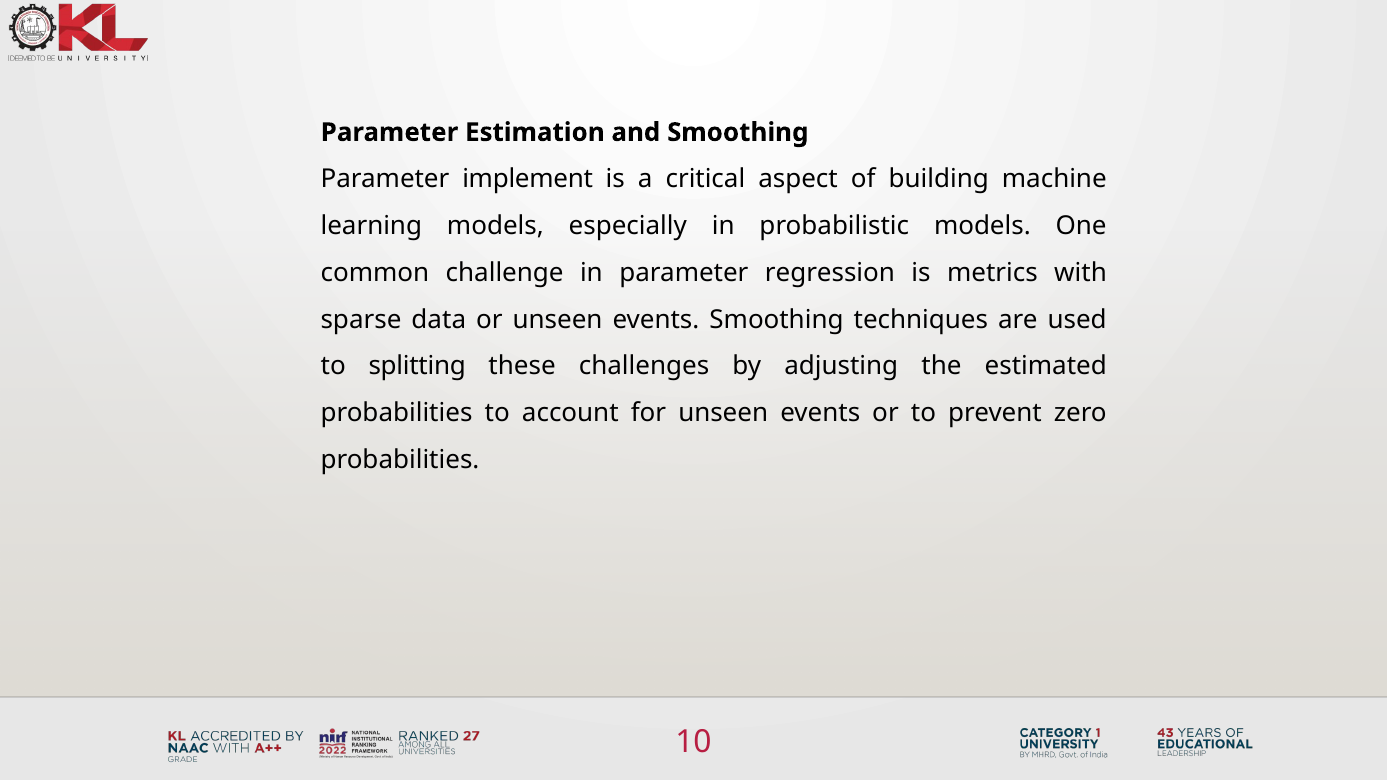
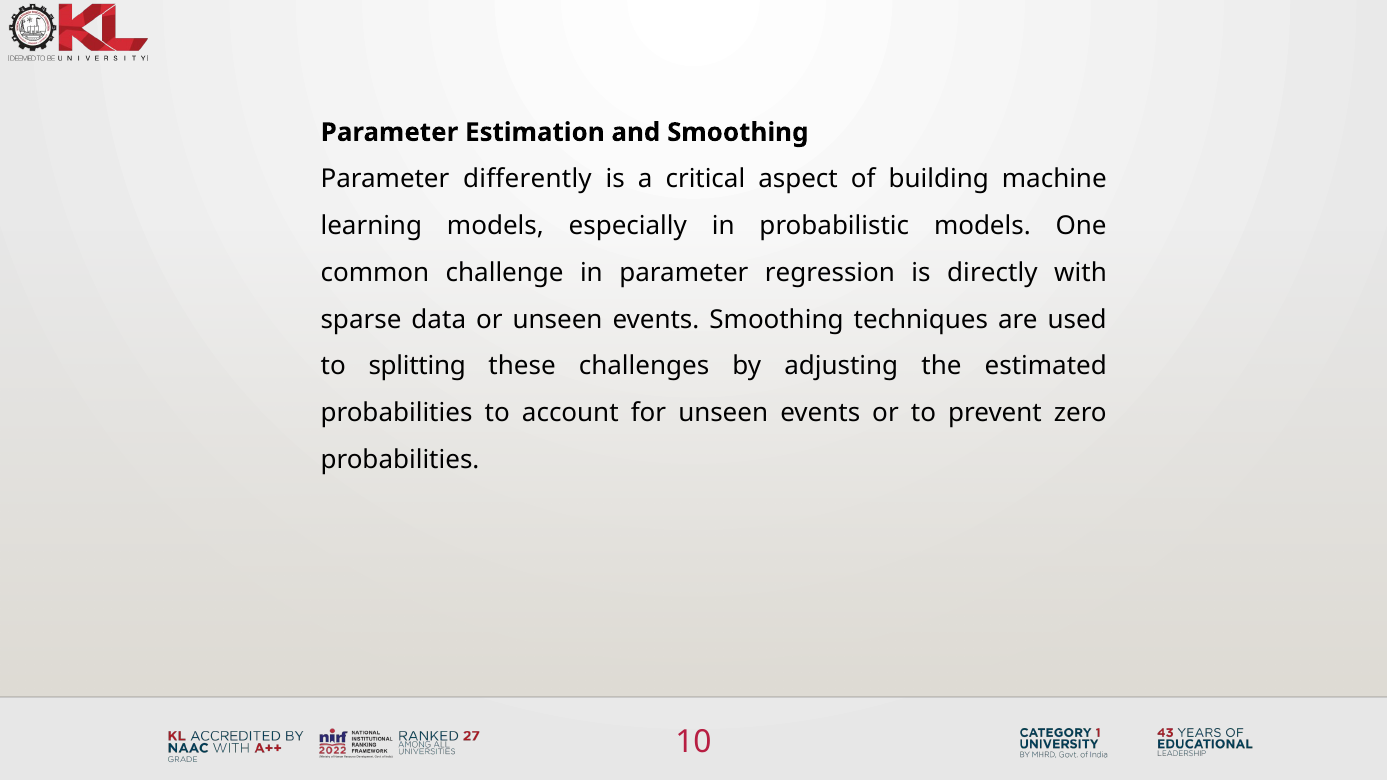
implement: implement -> differently (527, 179)
metrics: metrics -> directly (992, 273)
